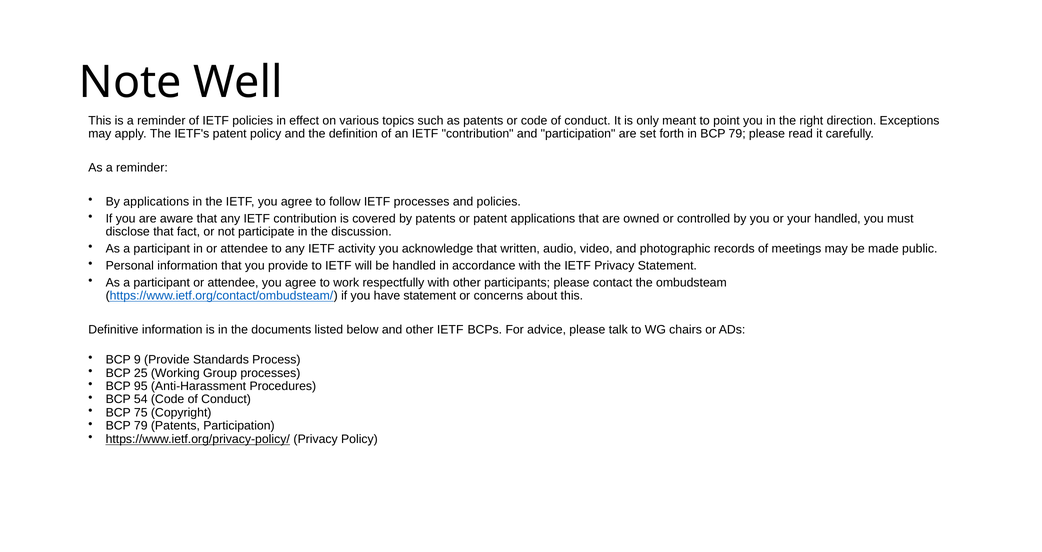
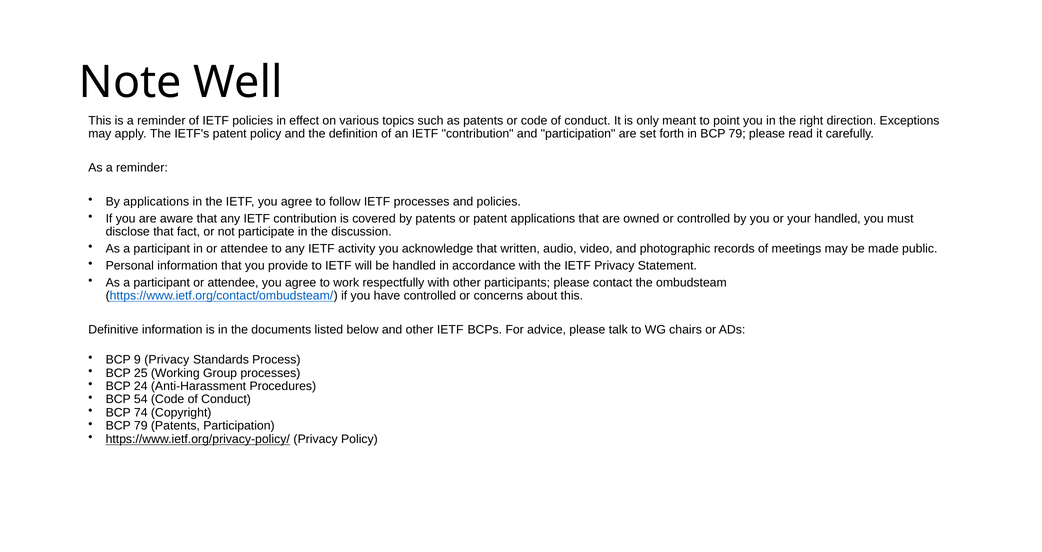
have statement: statement -> controlled (430, 295)
9 Provide: Provide -> Privacy (167, 359)
95: 95 -> 24 (141, 386)
75: 75 -> 74 (141, 412)
